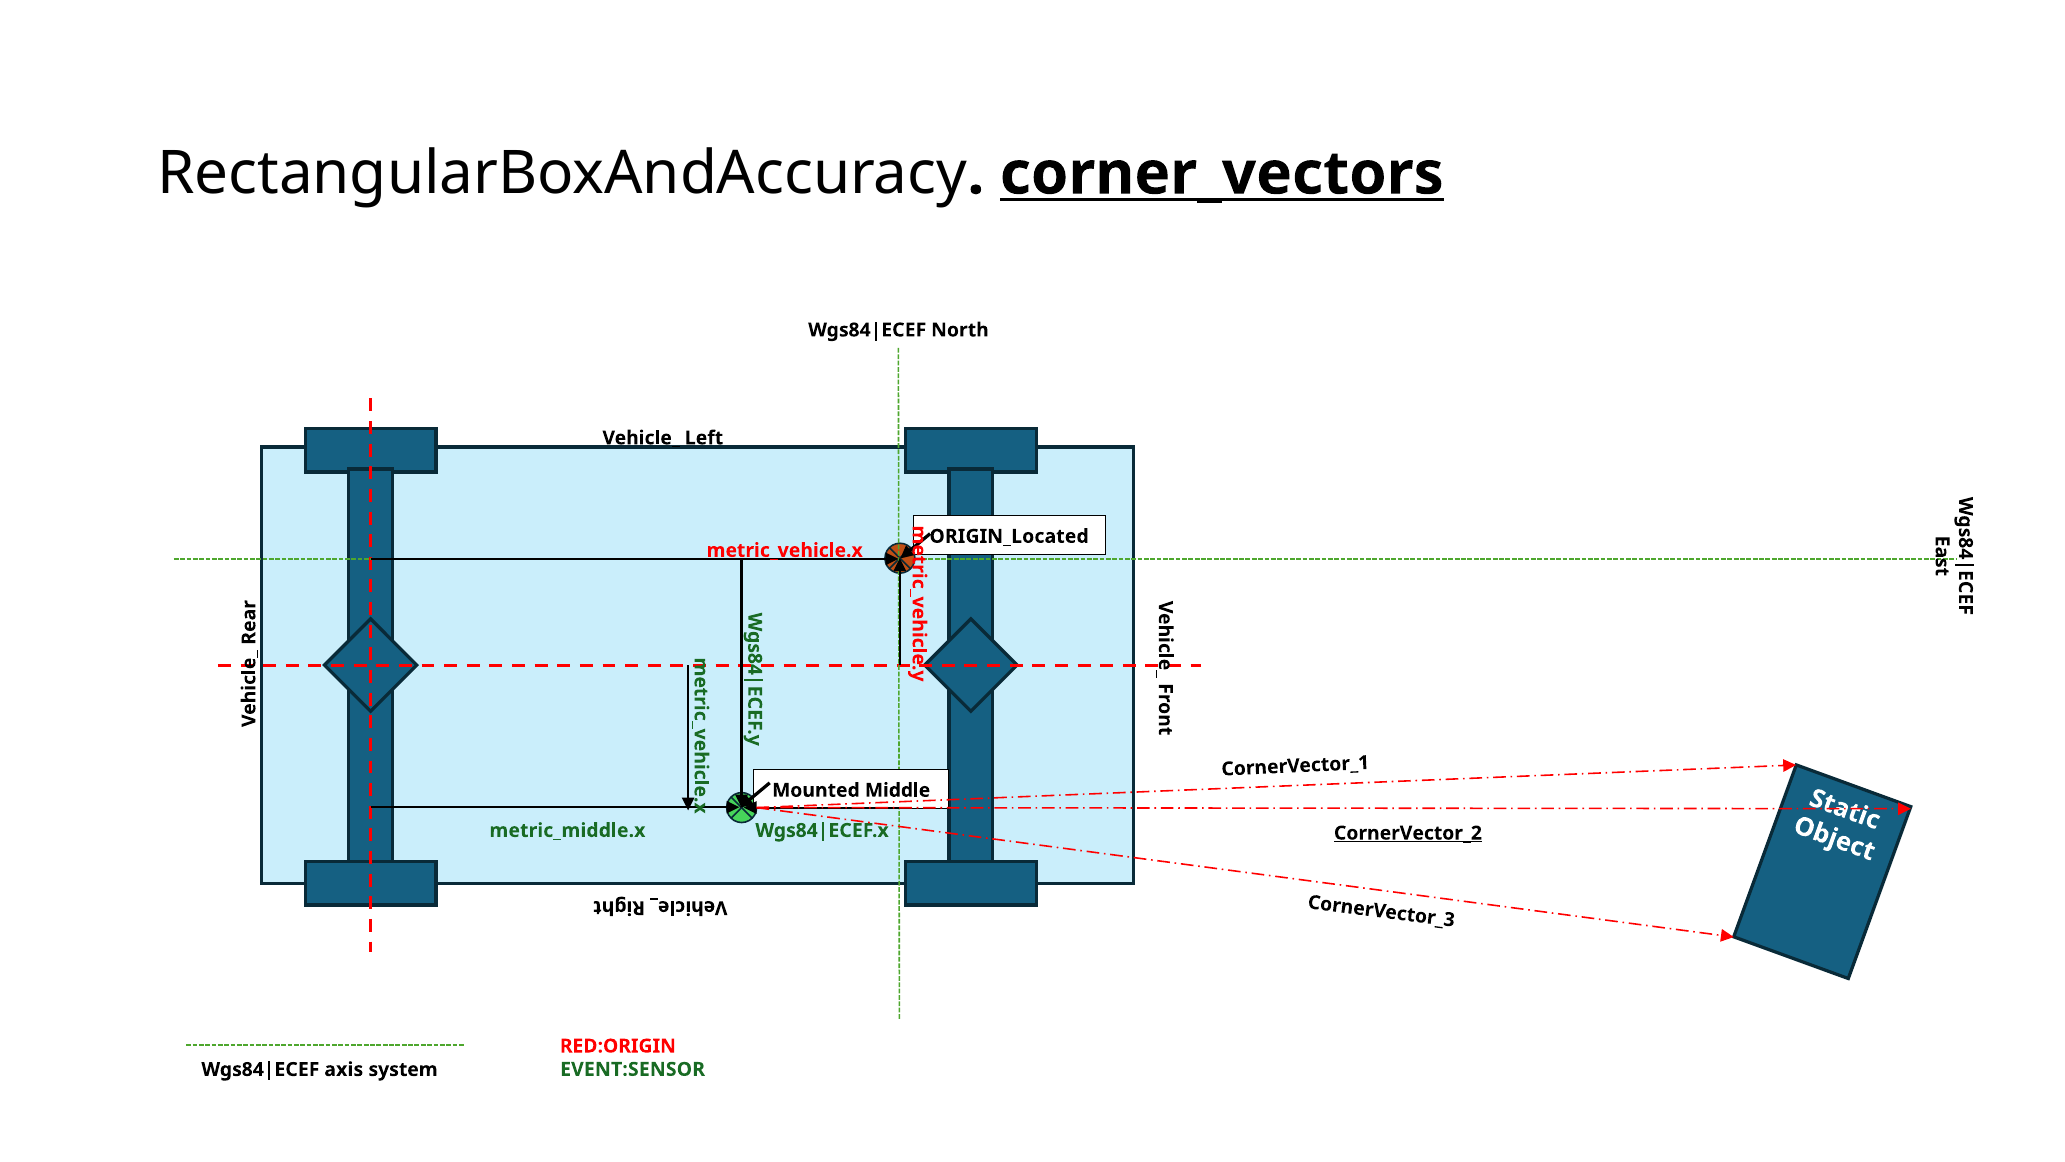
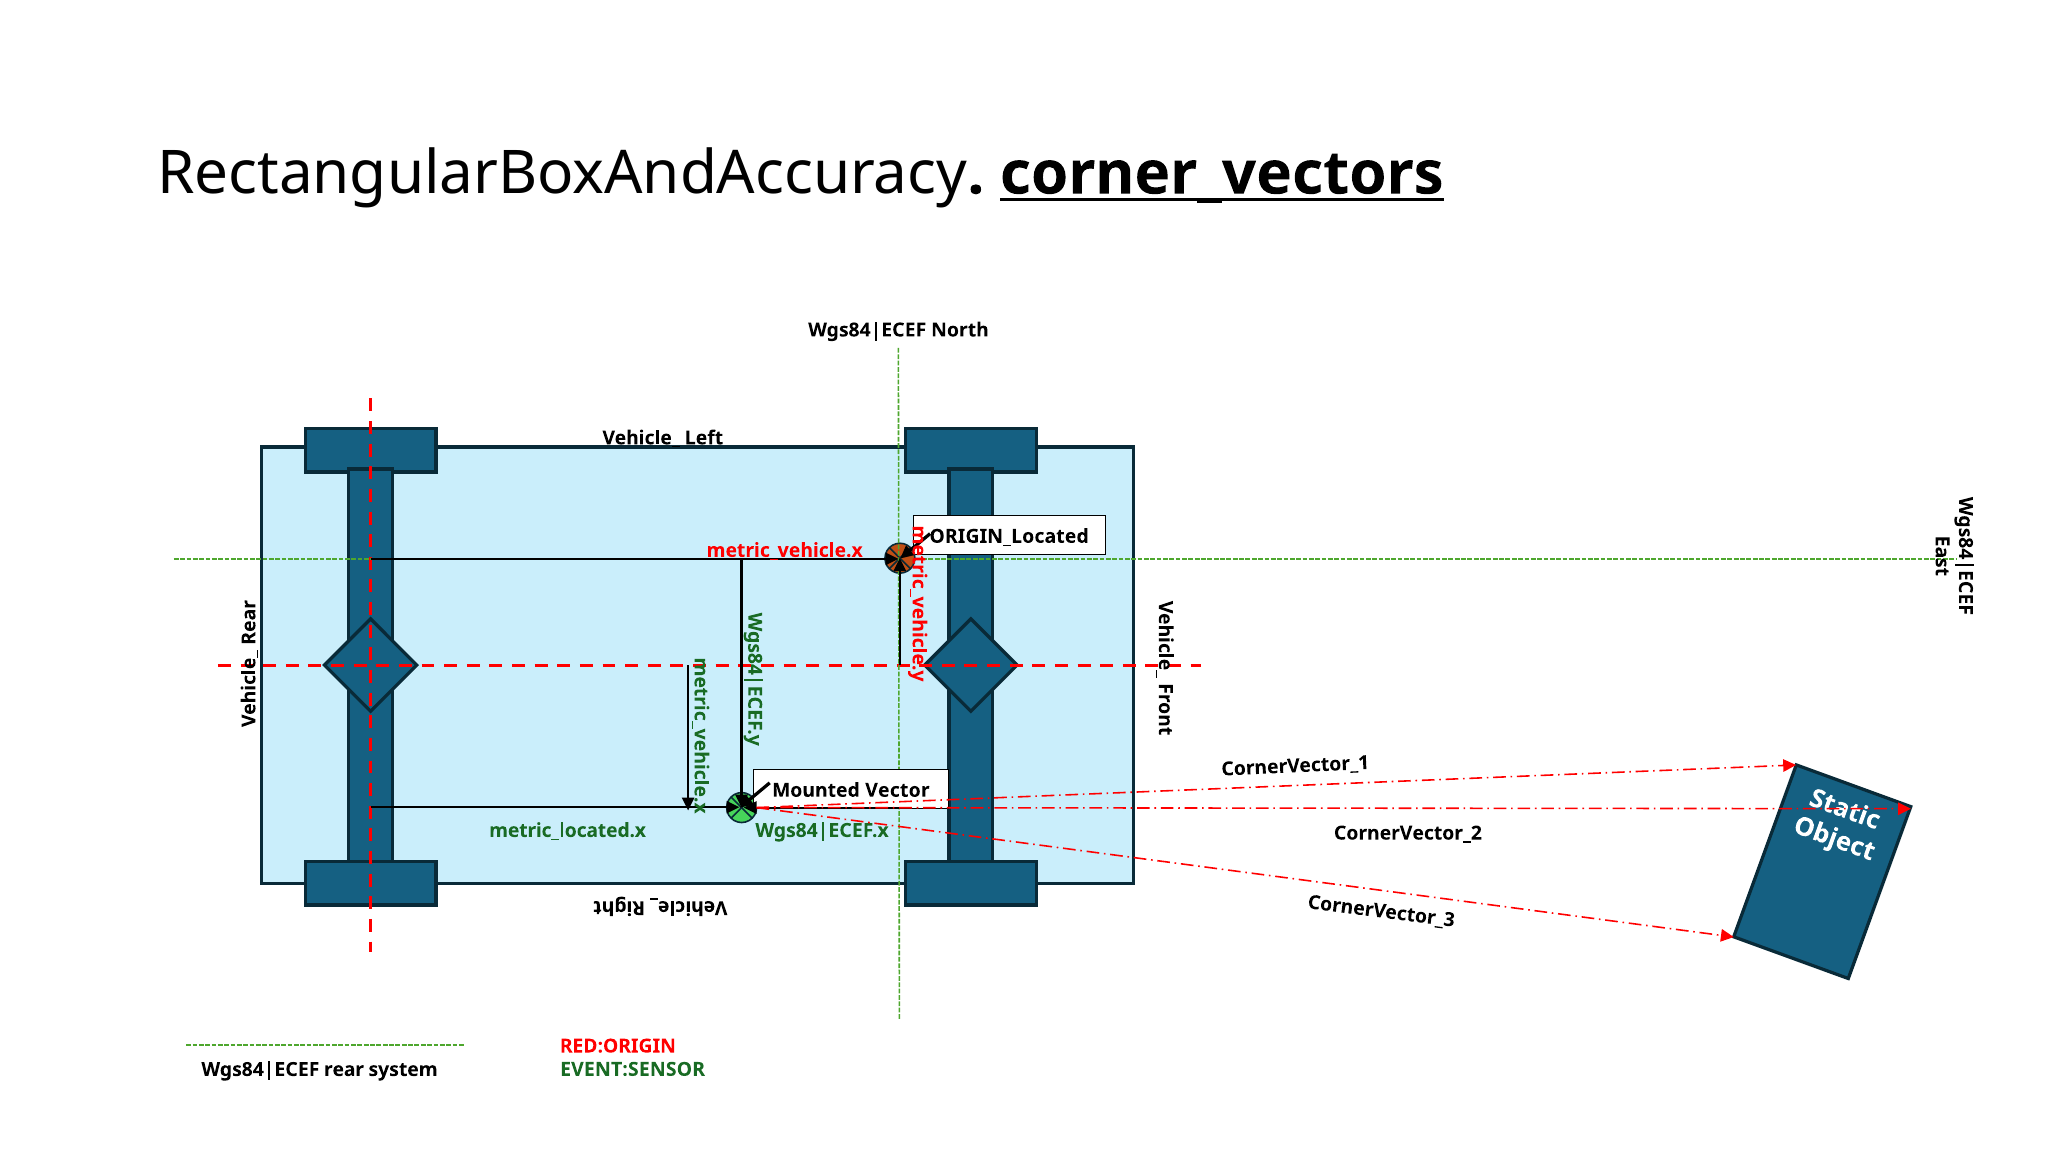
Middle: Middle -> Vector (897, 790)
metric_middle.x: metric_middle.x -> metric_located.x (568, 830)
CornerVector_2 underline: present -> none (1408, 833)
axis: axis -> rear (344, 1069)
